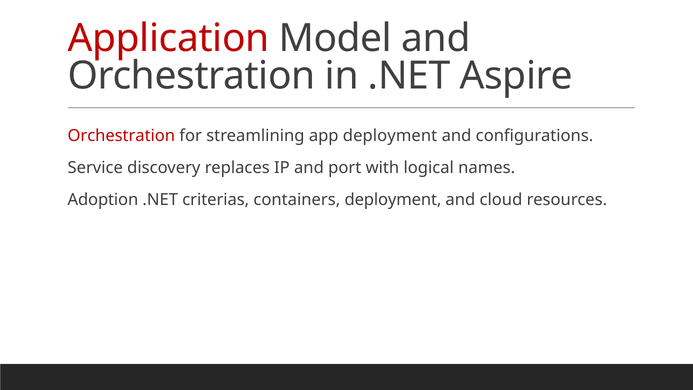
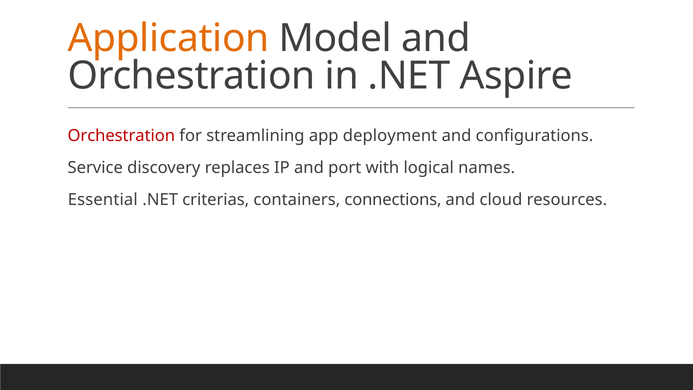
Application colour: red -> orange (169, 38)
Adoption: Adoption -> Essential (103, 200)
containers deployment: deployment -> connections (393, 200)
